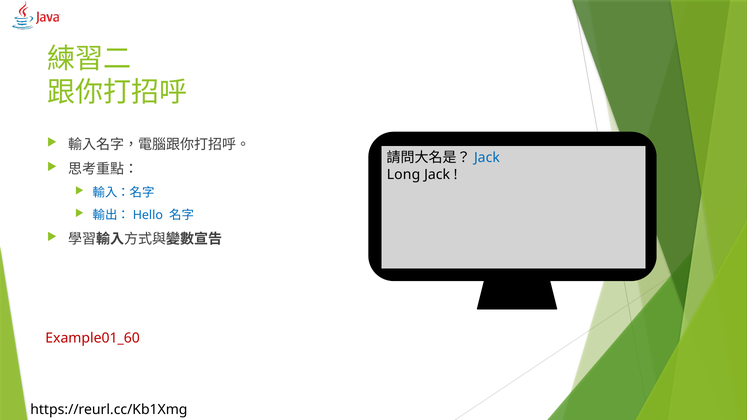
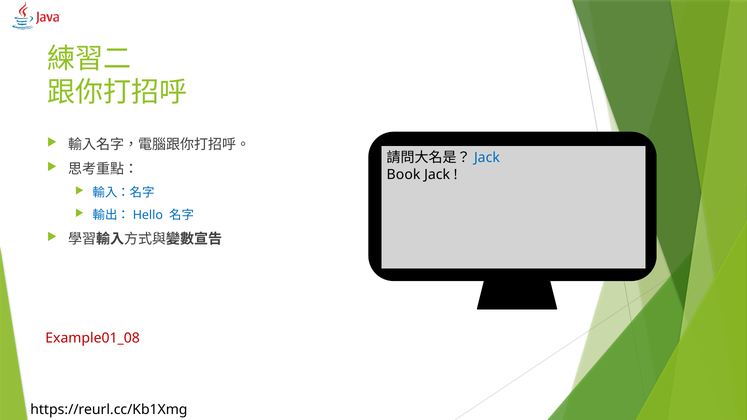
Long: Long -> Book (404, 175)
Example01_60: Example01_60 -> Example01_08 (93, 338)
